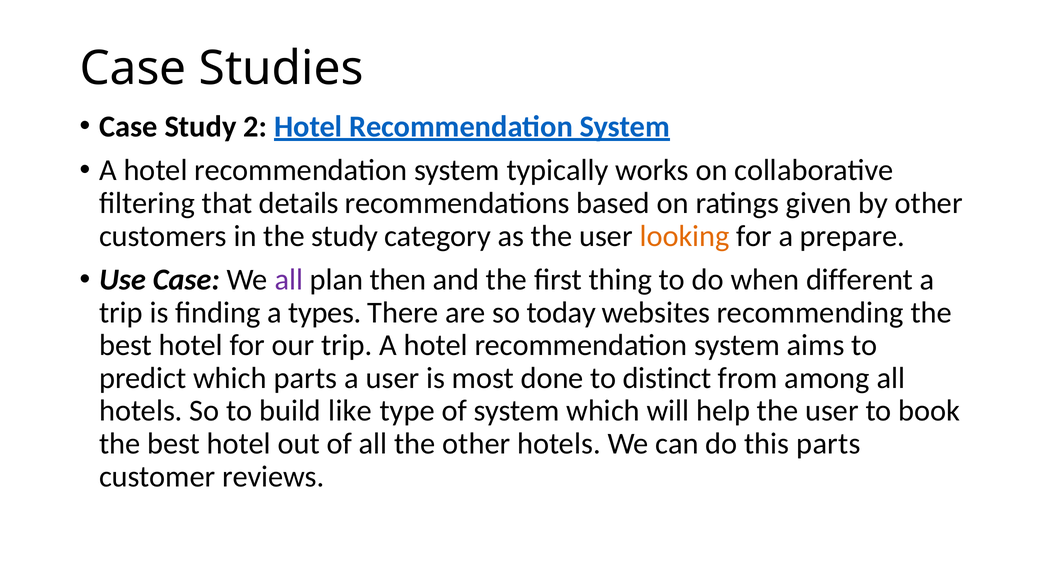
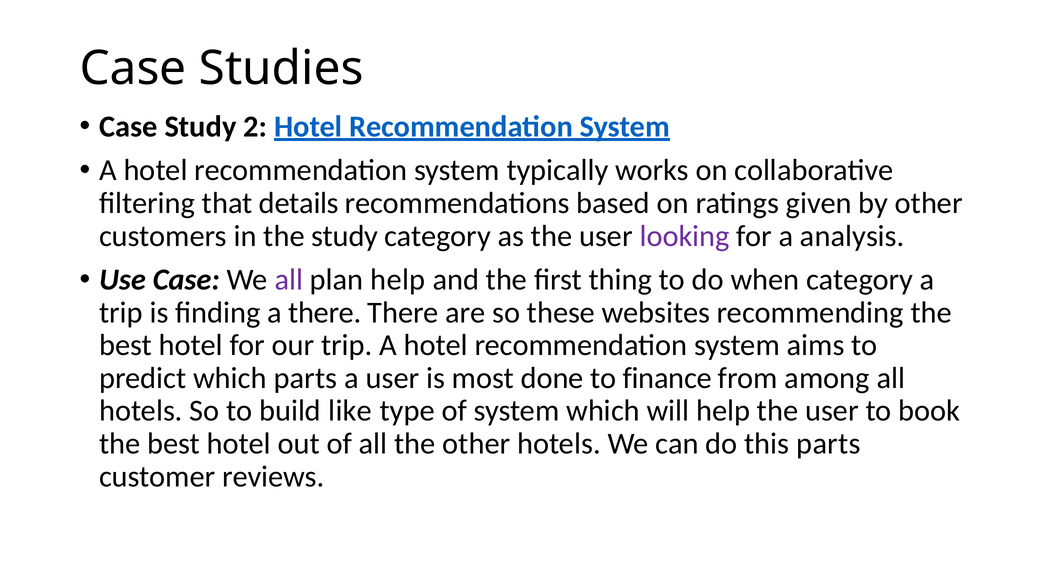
looking colour: orange -> purple (685, 236)
prepare: prepare -> analysis (852, 236)
plan then: then -> help (398, 280)
when different: different -> category (860, 280)
a types: types -> there (325, 313)
today: today -> these (561, 313)
distinct: distinct -> finance (667, 378)
